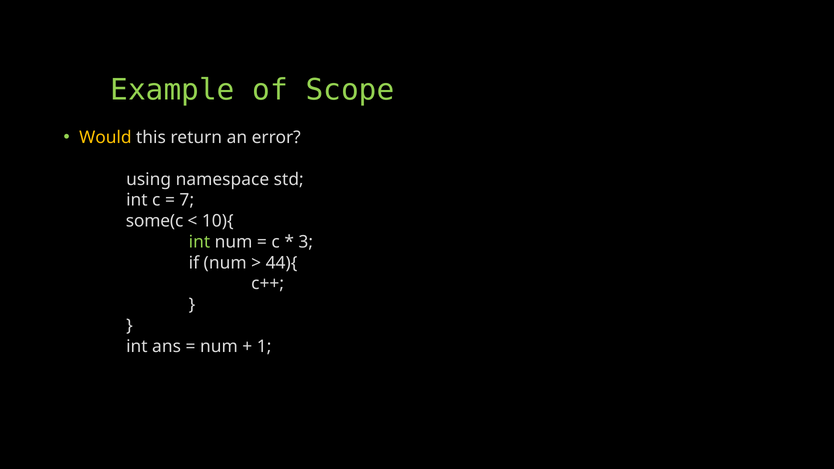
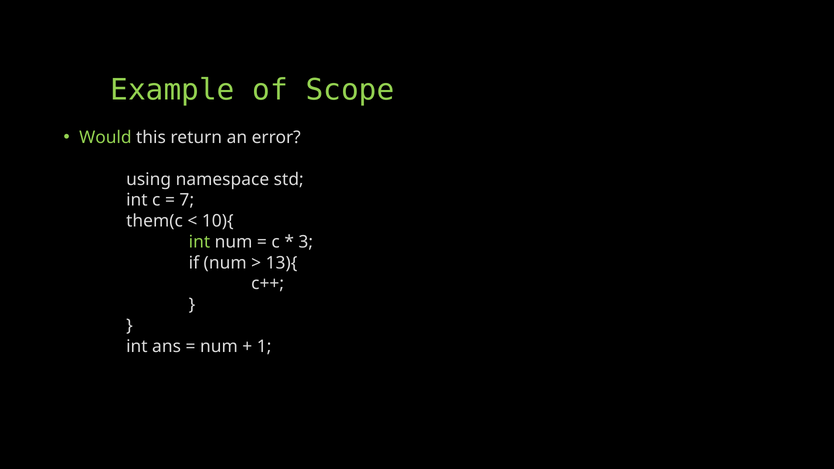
Would colour: yellow -> light green (105, 137)
some(c: some(c -> them(c (154, 221)
44){: 44){ -> 13){ (282, 263)
